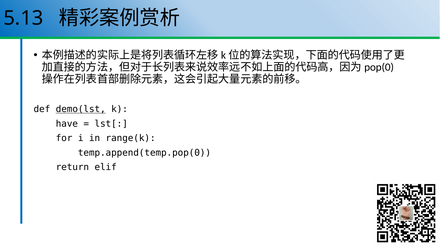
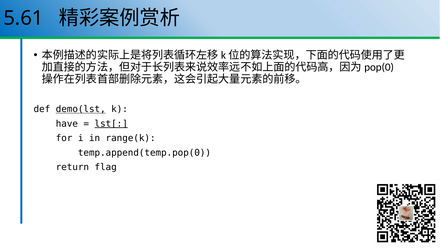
5.13: 5.13 -> 5.61 (23, 18)
lst[ underline: none -> present (111, 124)
elif: elif -> flag (106, 167)
